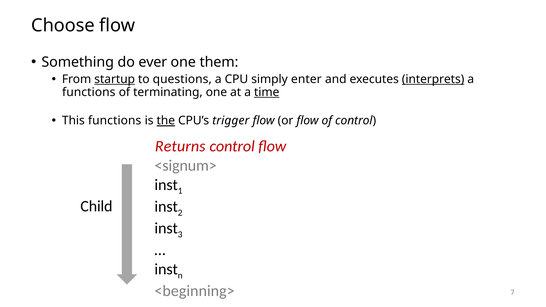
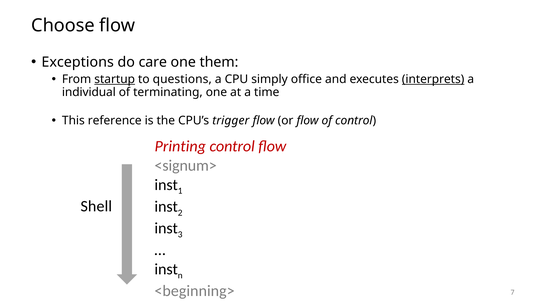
Something: Something -> Exceptions (78, 62)
ever: ever -> care (153, 62)
enter: enter -> office (306, 79)
functions: functions -> individual (89, 92)
time underline: present -> none (267, 92)
This functions: functions -> reference (115, 121)
the underline: present -> none (166, 121)
Returns: Returns -> Printing (180, 146)
Child: Child -> Shell (96, 206)
